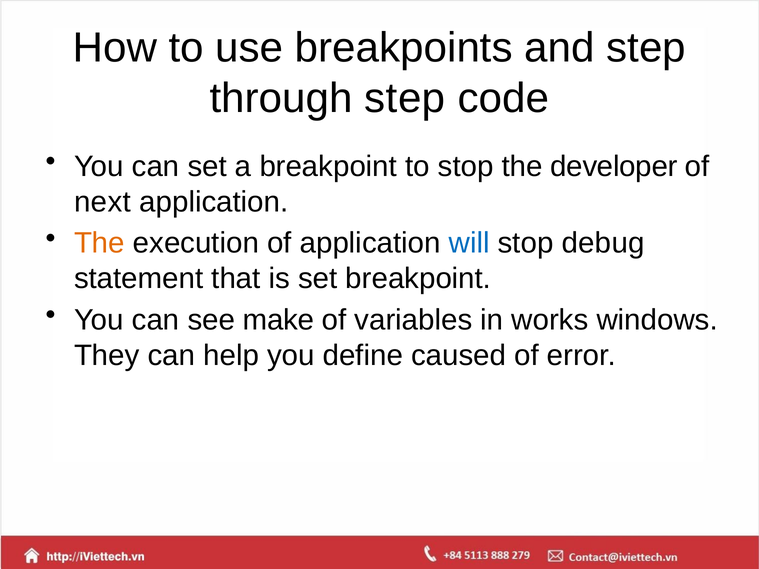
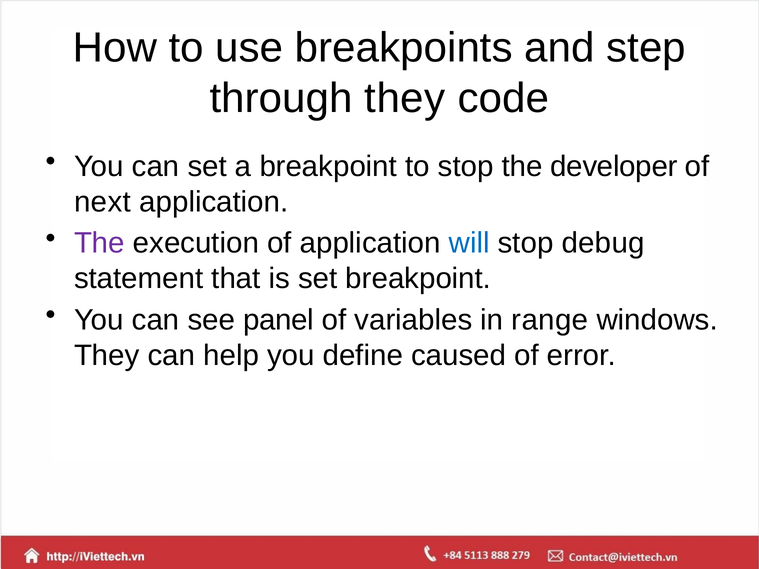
through step: step -> they (405, 98)
The colour: orange -> purple (99, 243)
make: make -> panel (279, 320)
works: works -> range (550, 320)
